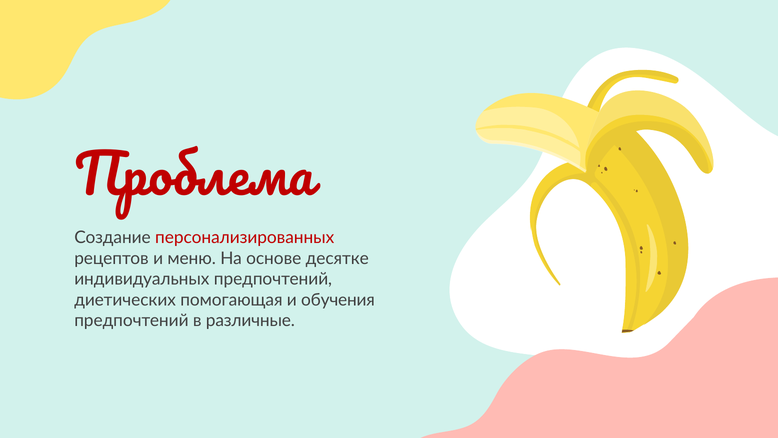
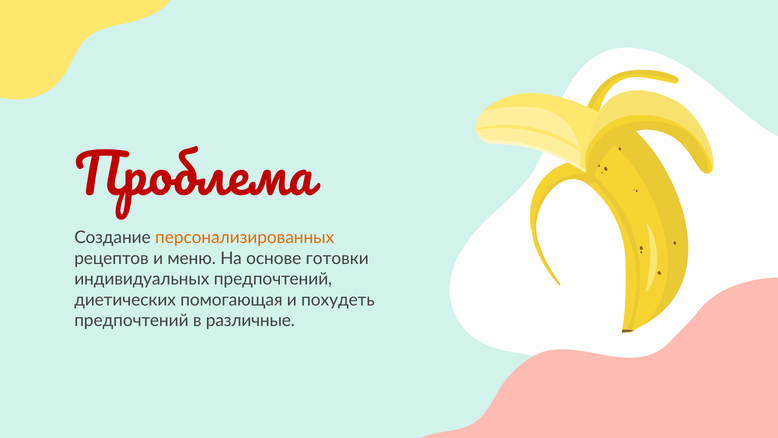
персонализированных colour: red -> orange (245, 237)
десятке: десятке -> готовки (337, 258)
обучения: обучения -> похудеть (338, 300)
